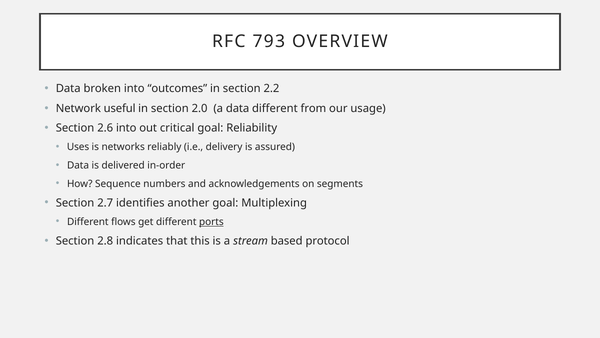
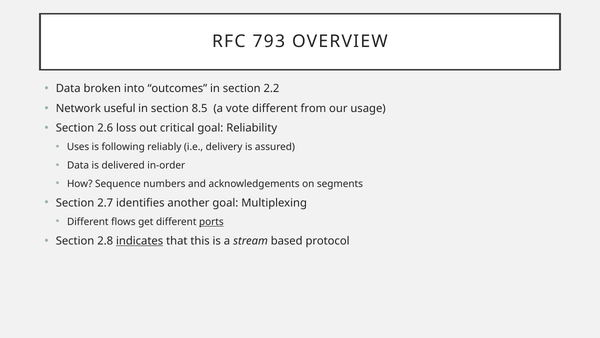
2.0: 2.0 -> 8.5 (200, 108)
a data: data -> vote (238, 108)
2.6 into: into -> loss (126, 128)
networks: networks -> following (123, 147)
indicates underline: none -> present (140, 241)
